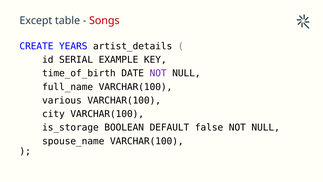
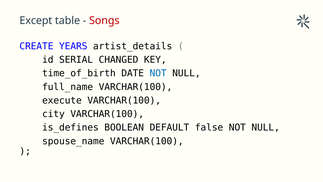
EXAMPLE: EXAMPLE -> CHANGED (119, 60)
NOT colour: purple -> blue (158, 73)
various: various -> execute (62, 100)
is_storage: is_storage -> is_defines (70, 127)
